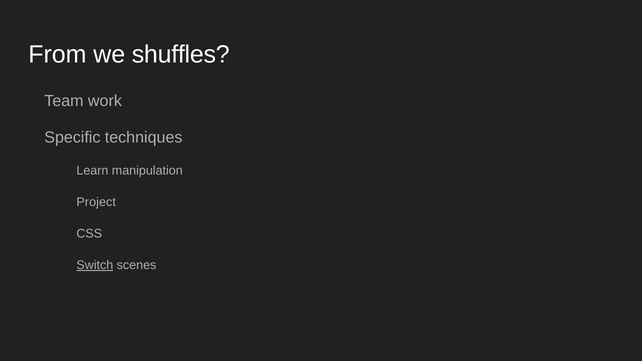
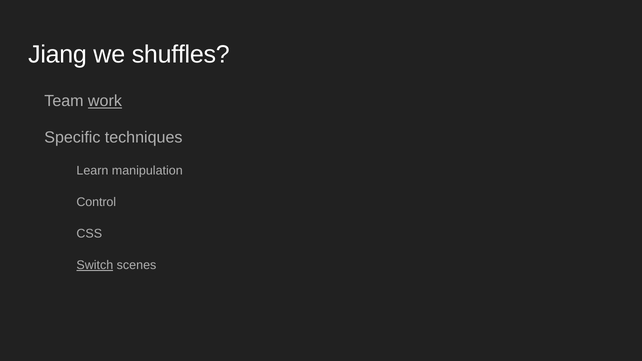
From: From -> Jiang (58, 54)
work underline: none -> present (105, 101)
Project: Project -> Control (96, 202)
